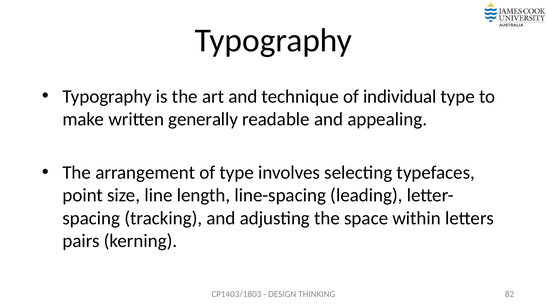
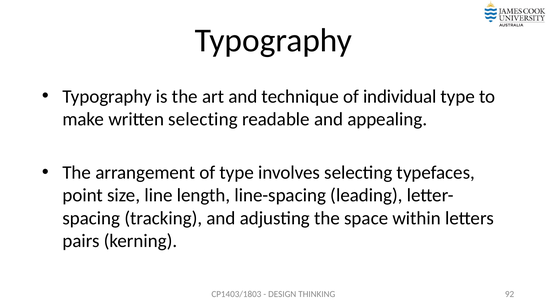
written generally: generally -> selecting (203, 119)
82: 82 -> 92 (510, 294)
